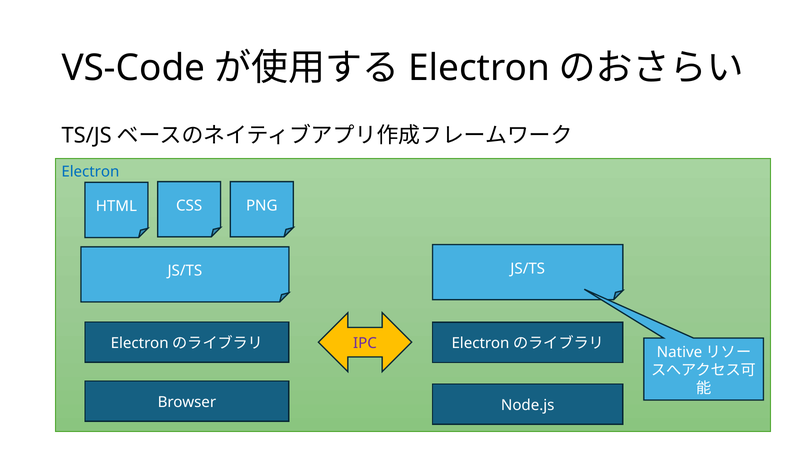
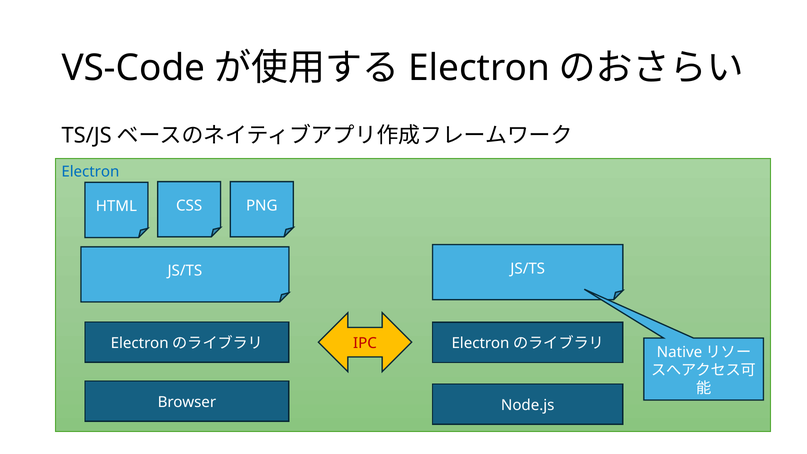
IPC colour: purple -> red (365, 343)
